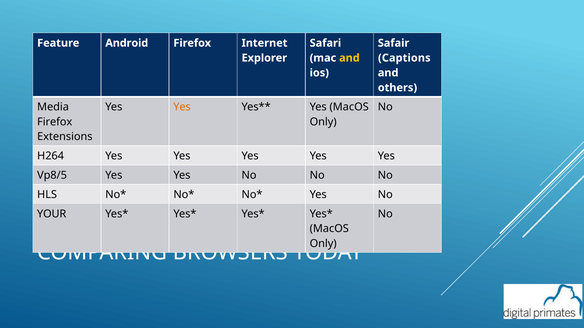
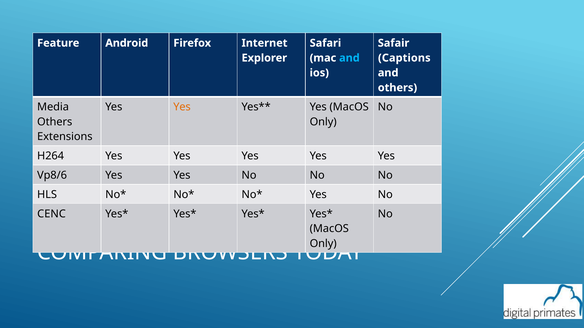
and colour: yellow -> light blue (349, 58)
Firefox: Firefox -> Others (55, 122)
Vp8/5: Vp8/5 -> Vp8/6 (52, 175)
YOUR: YOUR -> CENC (52, 214)
